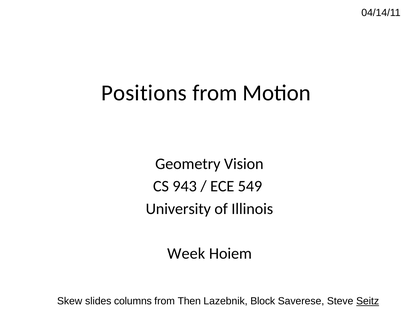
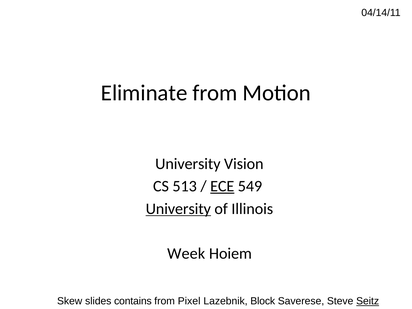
Positions: Positions -> Eliminate (144, 93)
Geometry: Geometry -> University (188, 164)
943: 943 -> 513 (185, 186)
ECE underline: none -> present (222, 186)
University underline: none -> present (178, 209)
columns: columns -> contains (133, 301)
Then: Then -> Pixel (189, 301)
